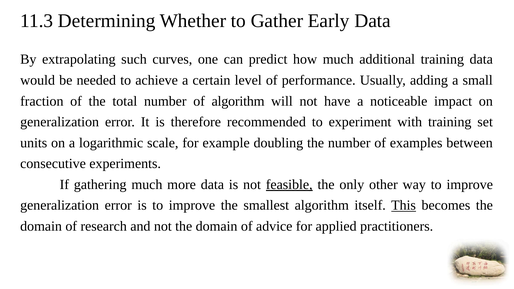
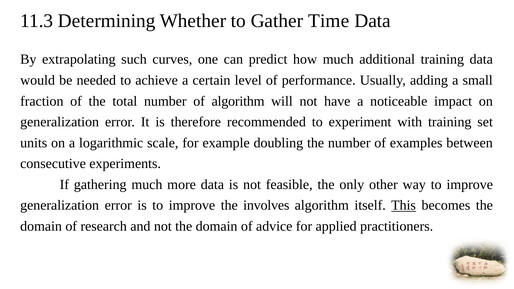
Early: Early -> Time (329, 21)
feasible underline: present -> none (289, 185)
smallest: smallest -> involves (266, 205)
